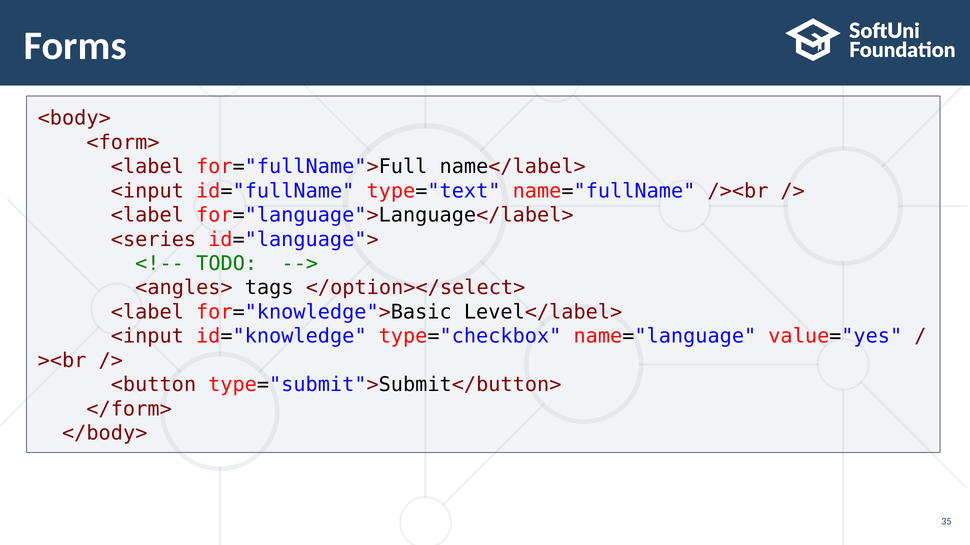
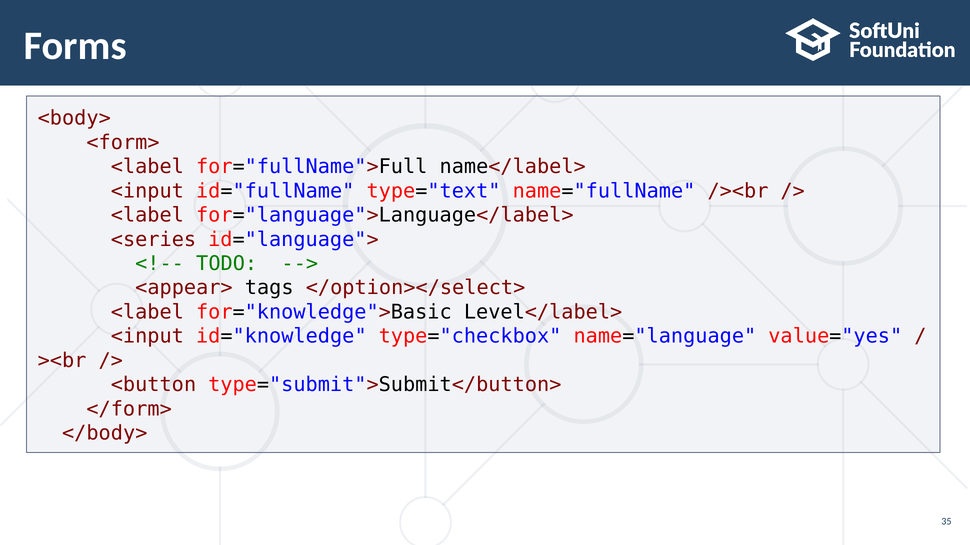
<angles>: <angles> -> <appear> (184, 288)
